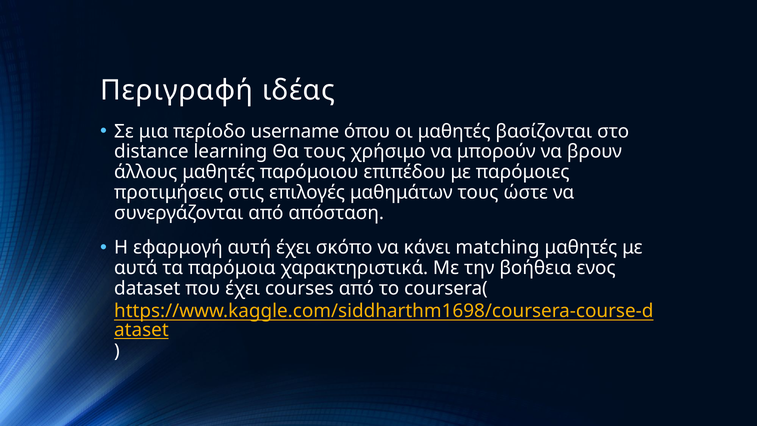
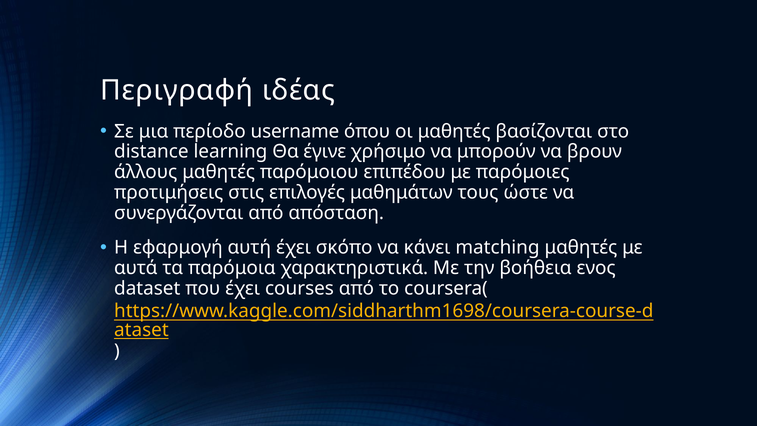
Θα τους: τους -> έγινε (325, 152)
